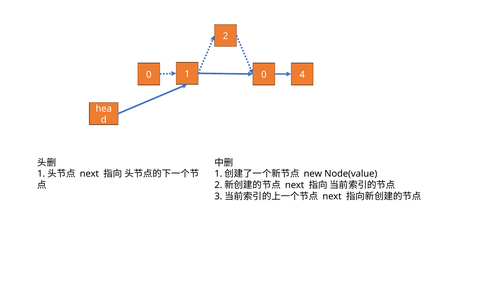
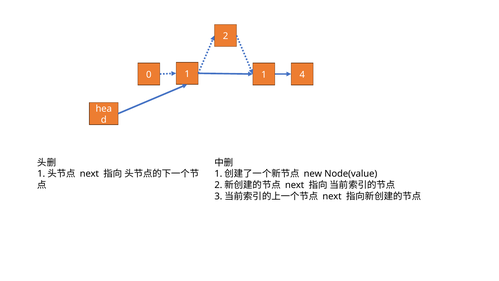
1 0: 0 -> 1 (264, 75)
